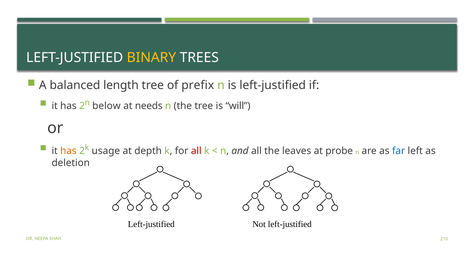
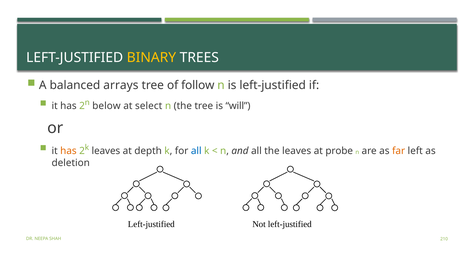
length: length -> arrays (121, 85)
prefix: prefix -> follow (198, 85)
needs: needs -> select (149, 106)
k usage: usage -> leaves (106, 151)
all colour: red -> blue (196, 151)
far colour: blue -> orange (399, 151)
